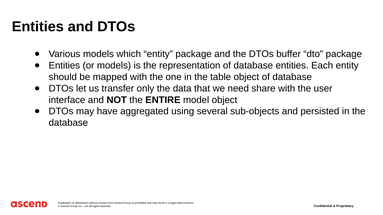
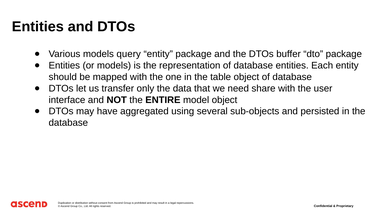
which: which -> query (129, 54)
